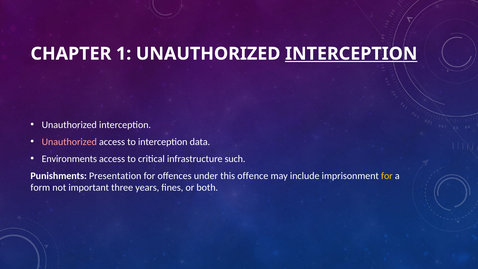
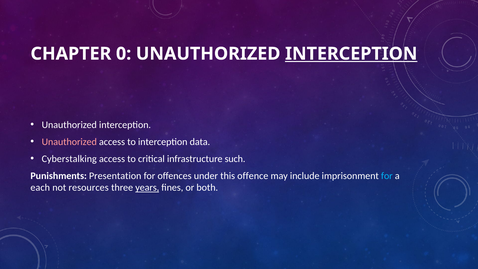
1: 1 -> 0 (124, 54)
Environments: Environments -> Cyberstalking (69, 159)
for colour: yellow -> light blue (387, 176)
form: form -> each (40, 188)
important: important -> resources (89, 188)
years underline: none -> present (147, 188)
